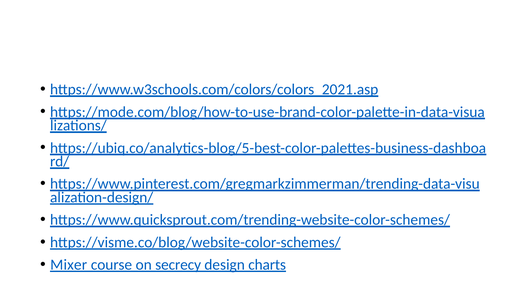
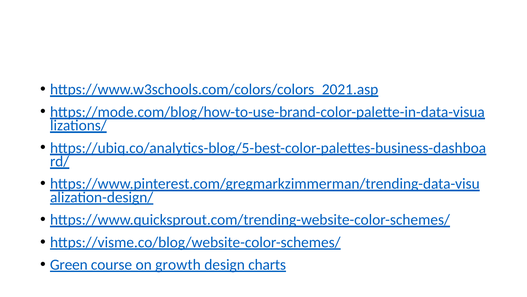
Mixer: Mixer -> Green (69, 264)
secrecy: secrecy -> growth (178, 264)
